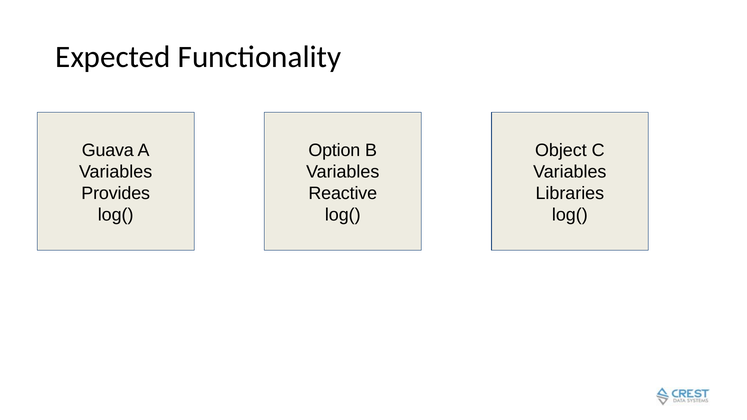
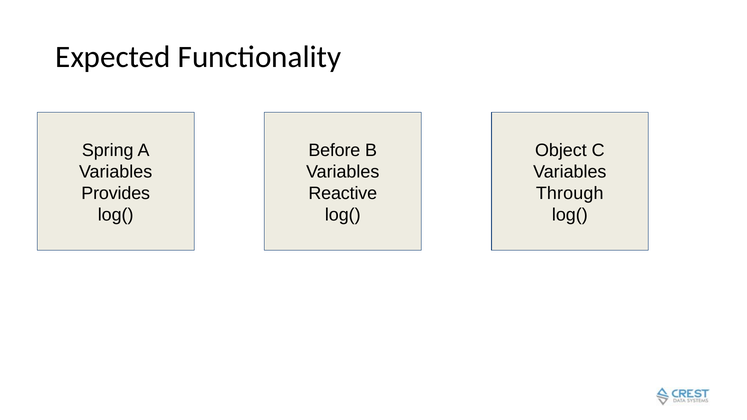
Guava: Guava -> Spring (108, 151)
Option: Option -> Before (334, 151)
Libraries: Libraries -> Through (570, 194)
